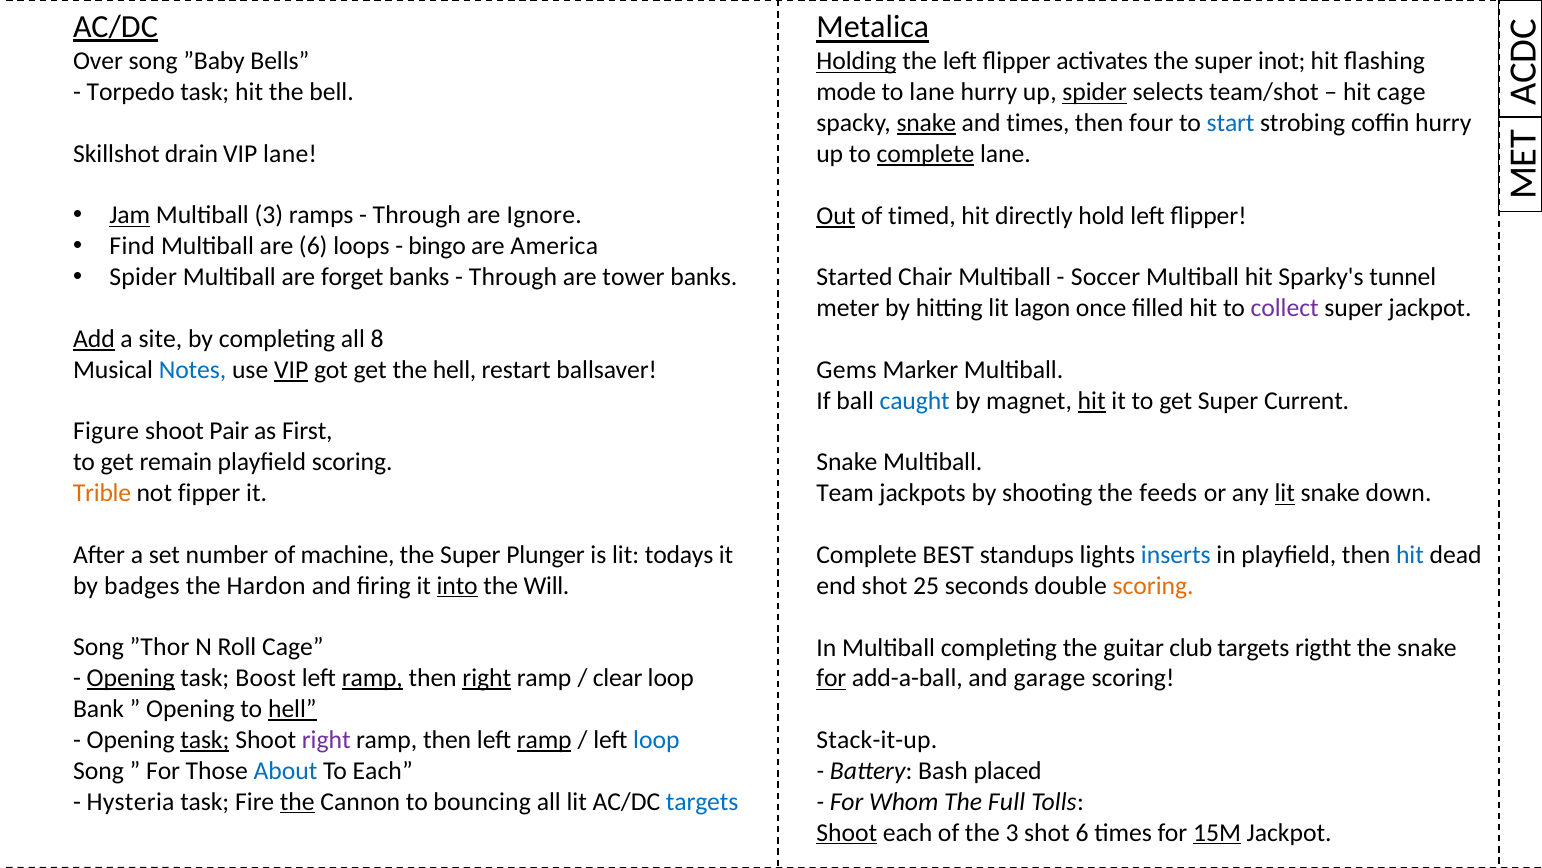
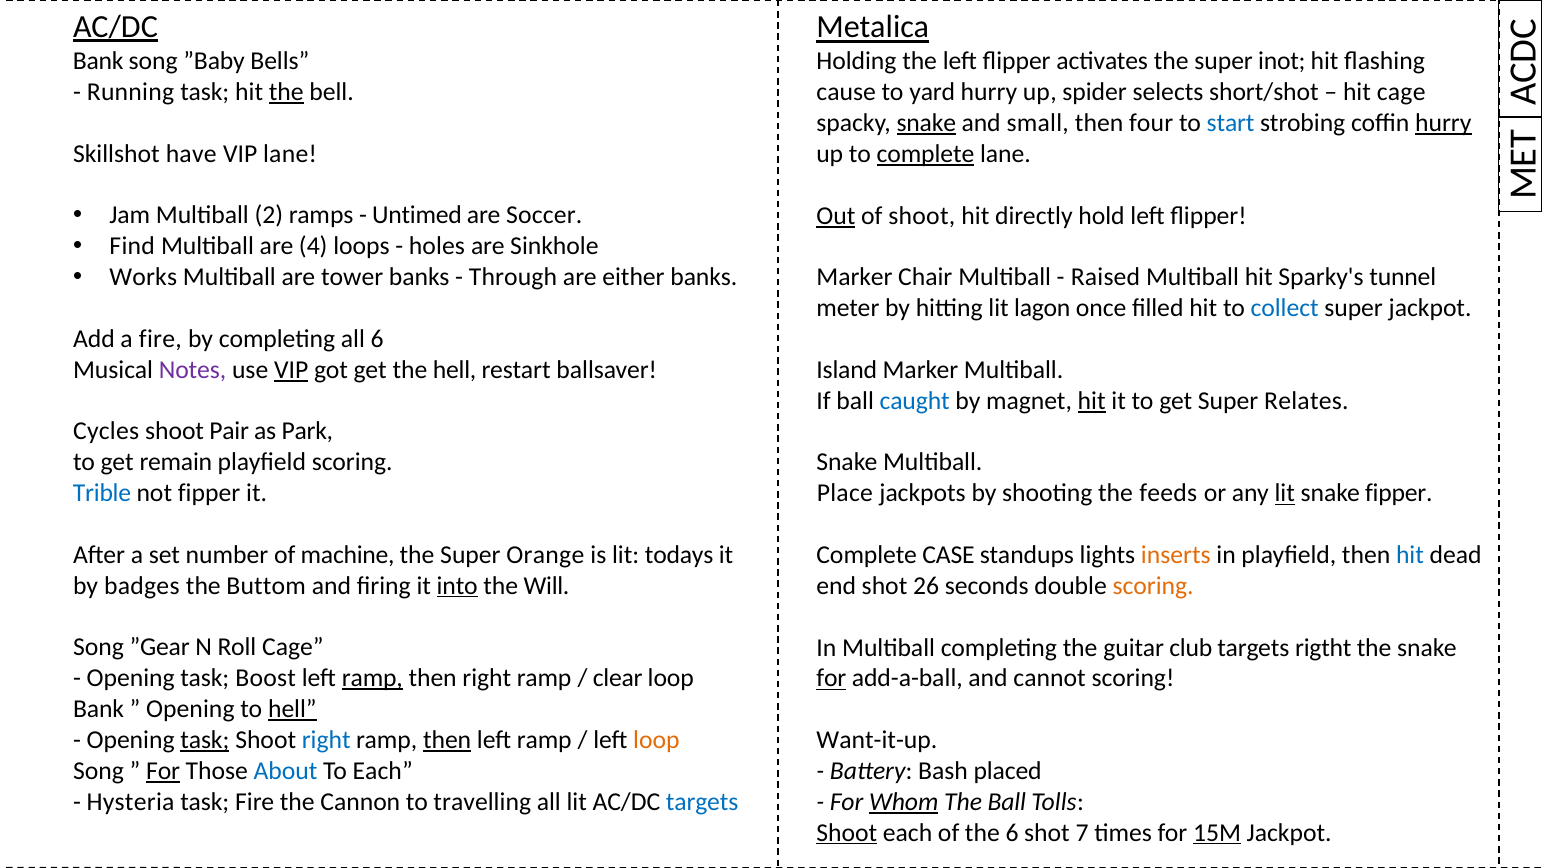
Over: Over -> Bank (98, 61)
Holding underline: present -> none (856, 61)
Torpedo: Torpedo -> Running (131, 92)
the underline: none -> present (286, 92)
mode: mode -> cause (846, 92)
to lane: lane -> yard (932, 92)
spider underline: present -> none (1095, 92)
team/shot: team/shot -> short/shot (1264, 92)
and times: times -> small (1038, 123)
hurry underline: none -> present (1443, 123)
drain: drain -> have (191, 154)
Jam underline: present -> none (130, 215)
Multiball 3: 3 -> 2 (269, 215)
Through: Through -> Untimed (417, 215)
Ignore: Ignore -> Soccer (544, 215)
of timed: timed -> shoot (922, 216)
are 6: 6 -> 4 (313, 246)
bingo: bingo -> holes (437, 246)
America: America -> Sinkhole (554, 246)
Spider: Spider -> Works (143, 277)
forget: forget -> tower (352, 277)
tower: tower -> either (634, 277)
Started: Started -> Marker (855, 277)
Soccer: Soccer -> Raised (1106, 277)
collect colour: purple -> blue (1285, 308)
Add underline: present -> none (94, 339)
a site: site -> fire (160, 339)
all 8: 8 -> 6 (377, 339)
Notes colour: blue -> purple (193, 369)
Gems: Gems -> Island (847, 370)
Current: Current -> Relates (1306, 400)
Figure: Figure -> Cycles (106, 431)
First: First -> Park (307, 431)
Trible colour: orange -> blue (102, 493)
Team: Team -> Place (845, 493)
snake down: down -> fipper (1399, 493)
Plunger: Plunger -> Orange (545, 554)
BEST: BEST -> CASE (949, 555)
inserts colour: blue -> orange (1176, 555)
Hardon: Hardon -> Buttom (266, 585)
25: 25 -> 26 (926, 585)
”Thor: ”Thor -> ”Gear (160, 647)
Opening underline: present -> none (131, 678)
right underline: present -> none (487, 678)
garage: garage -> cannot (1050, 678)
right colour: purple -> blue (326, 739)
then underline: none -> present (447, 739)
ramp underline: present -> none (544, 739)
loop colour: blue -> orange (656, 739)
Stack-it-up: Stack-it-up -> Want-it-up (877, 740)
For underline: none -> present (163, 770)
the underline: present -> none (297, 801)
bouncing: bouncing -> travelling (482, 801)
Whom underline: none -> present (904, 801)
The Full: Full -> Ball (1007, 801)
the 3: 3 -> 6 (1012, 832)
shot 6: 6 -> 7 (1082, 832)
